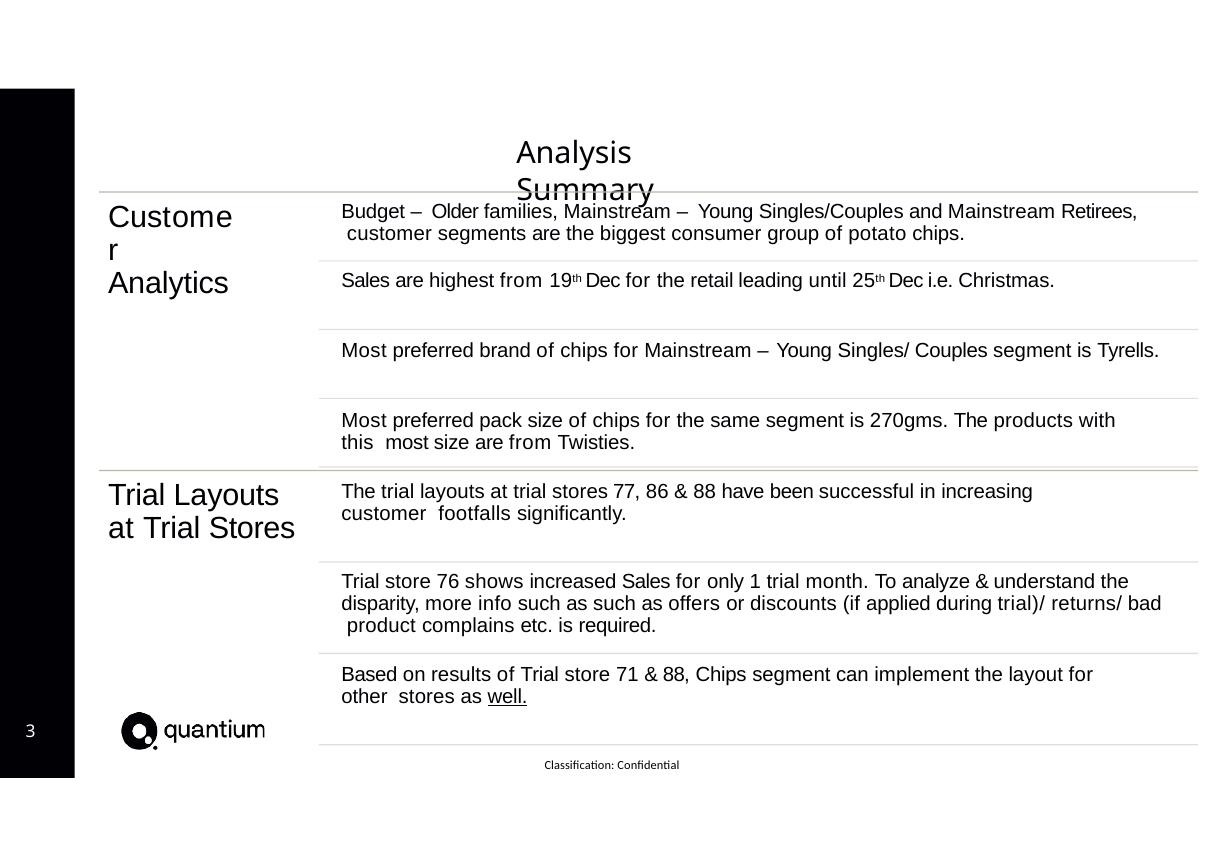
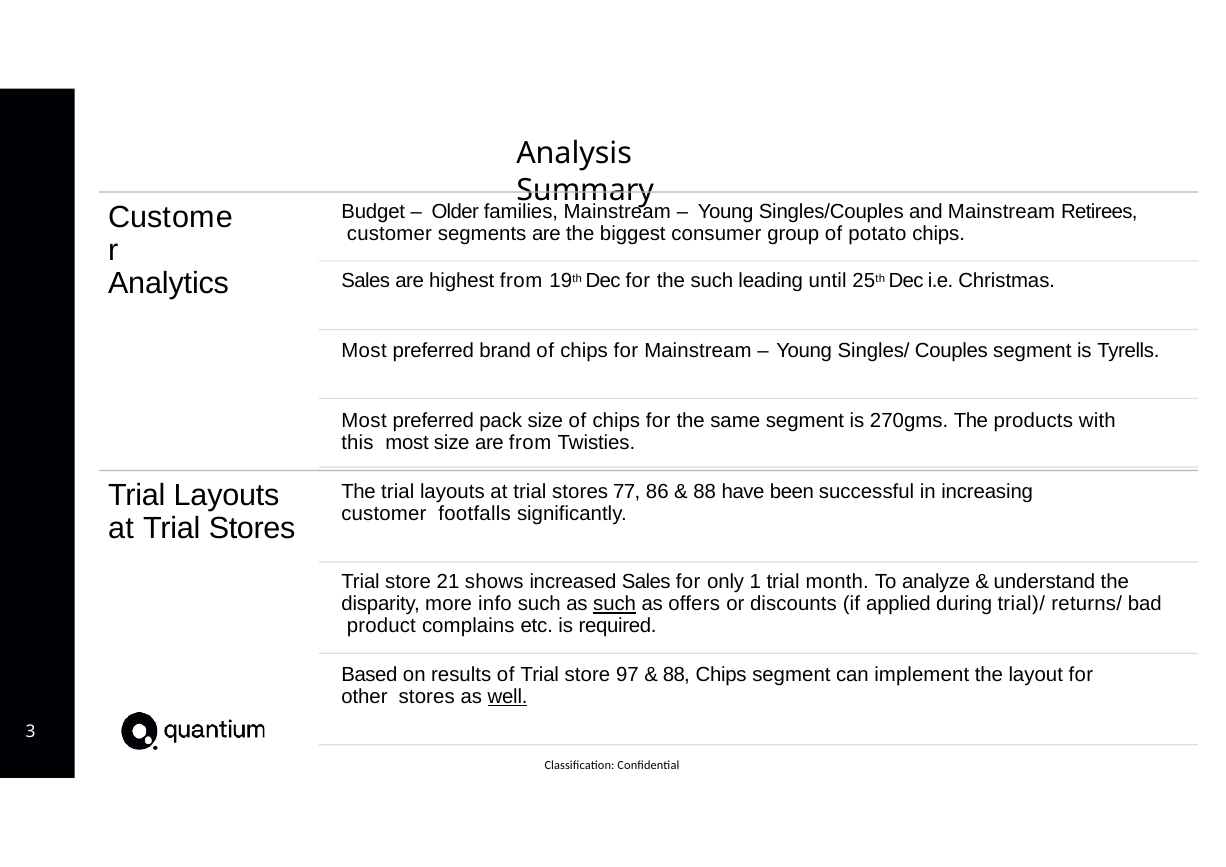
the retail: retail -> such (712, 281)
76: 76 -> 21 (448, 582)
such underline: none -> present (615, 604)
71: 71 -> 97 (627, 675)
